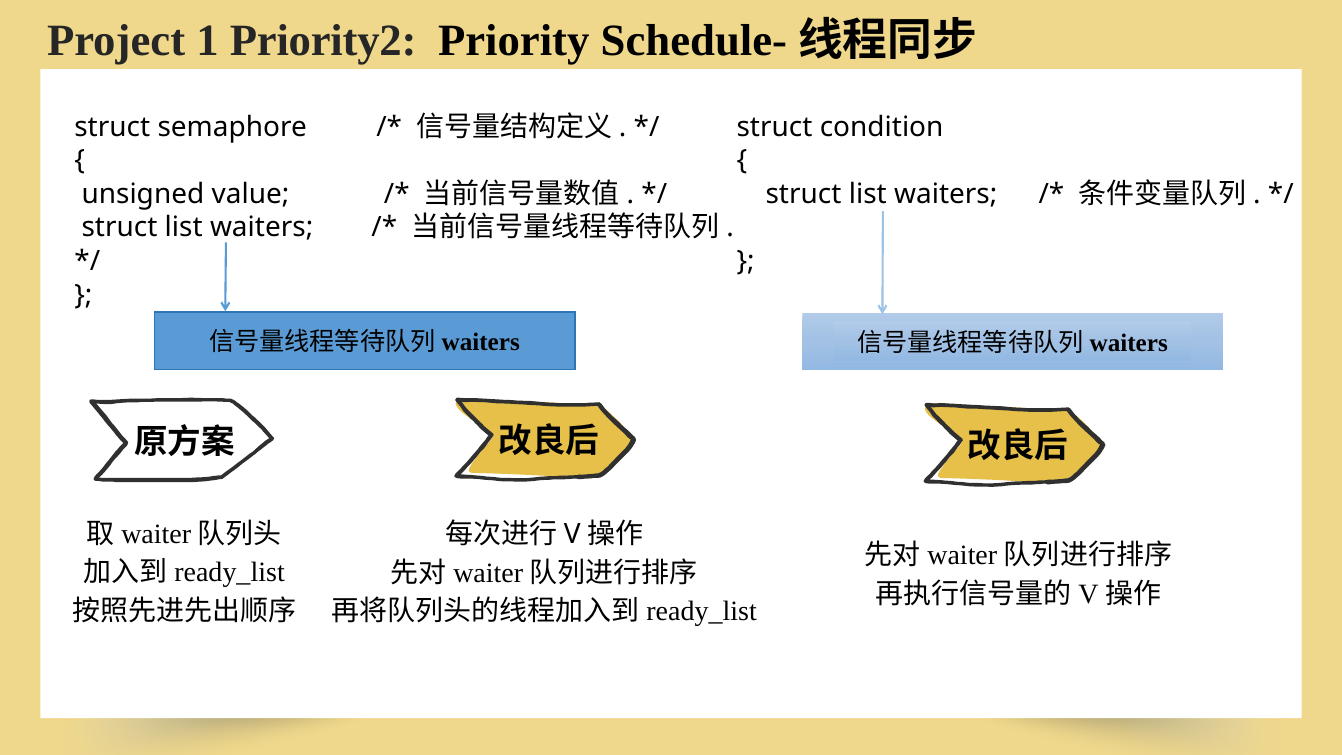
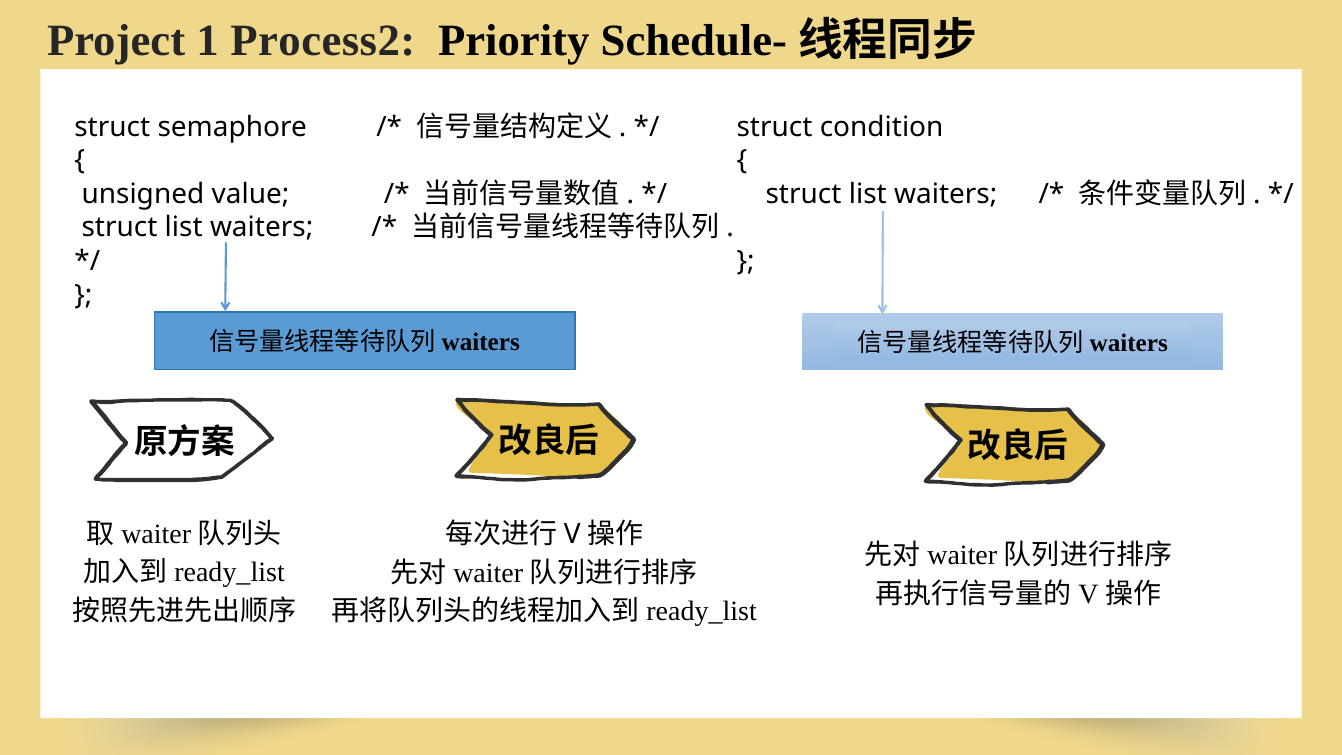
Priority2: Priority2 -> Process2 (323, 41)
